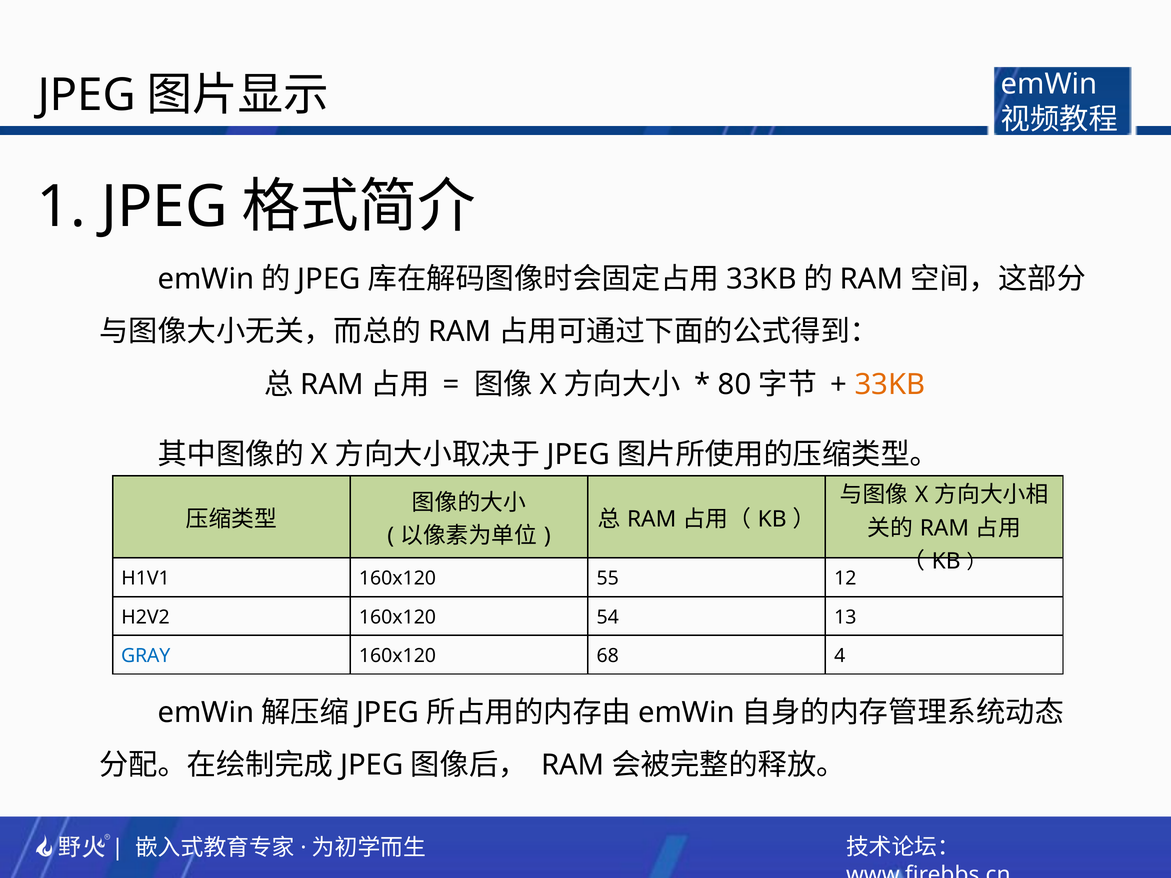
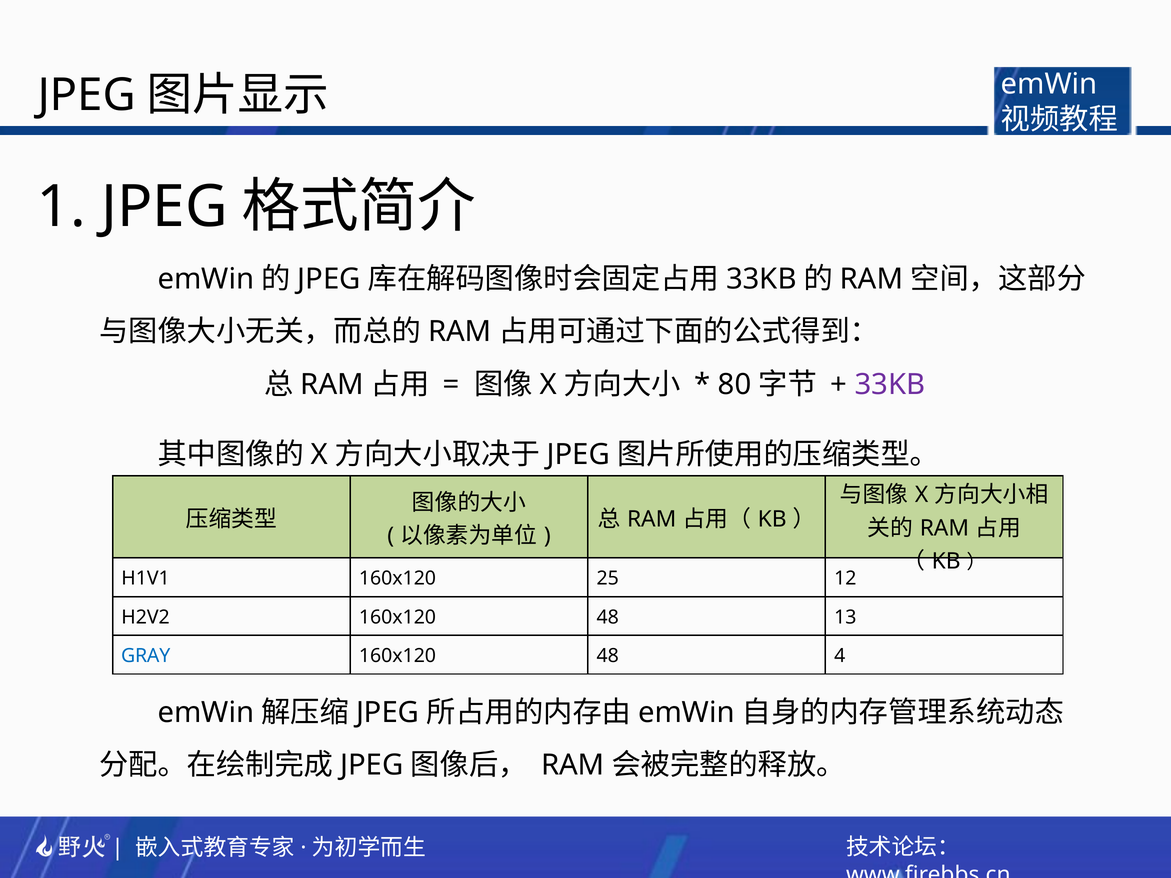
33KB colour: orange -> purple (890, 385)
55: 55 -> 25 (608, 579)
H2V2 160x120 54: 54 -> 48 (608, 617)
68: 68 -> 48 (608, 656)
